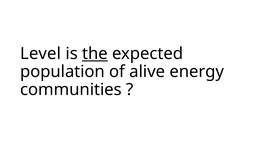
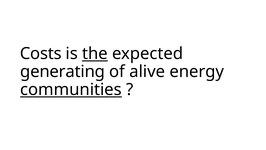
Level: Level -> Costs (41, 54)
population: population -> generating (63, 72)
communities underline: none -> present (71, 89)
